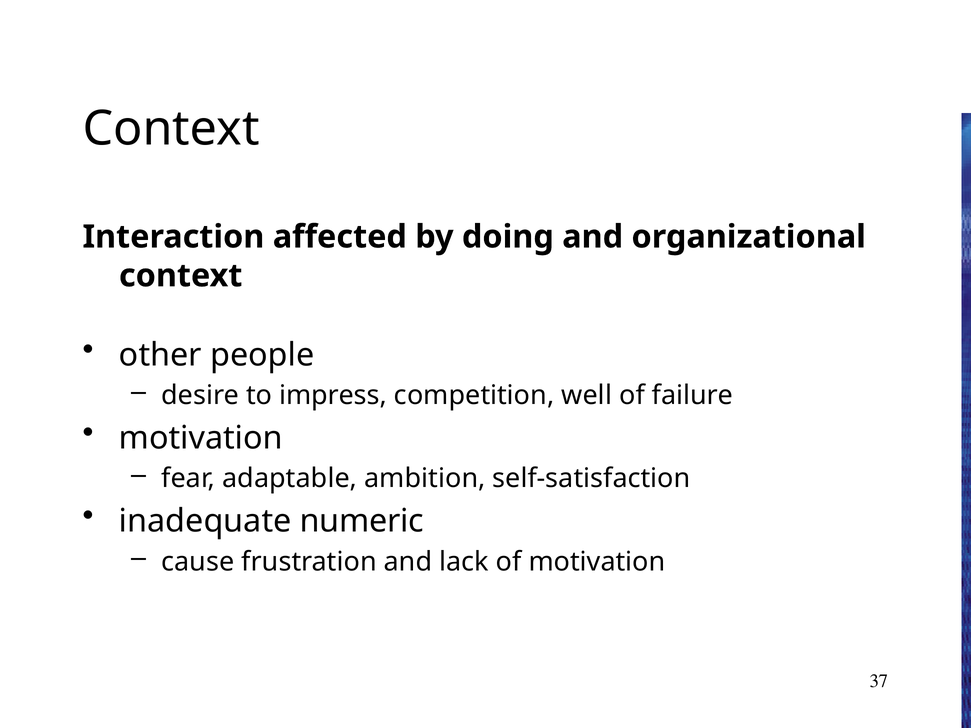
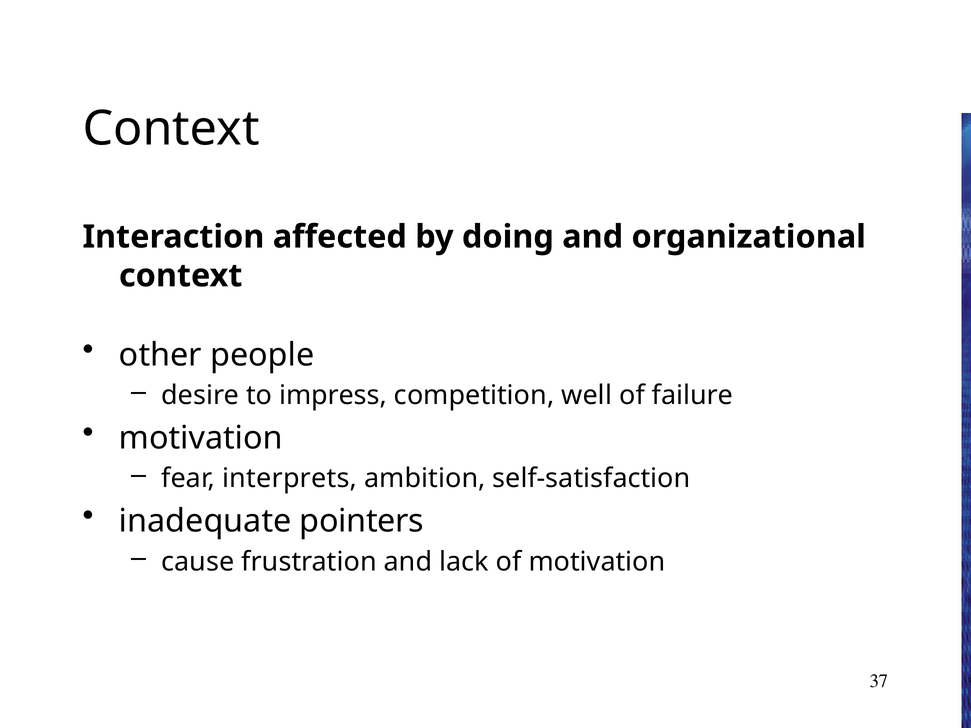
adaptable: adaptable -> interprets (290, 479)
numeric: numeric -> pointers (362, 521)
